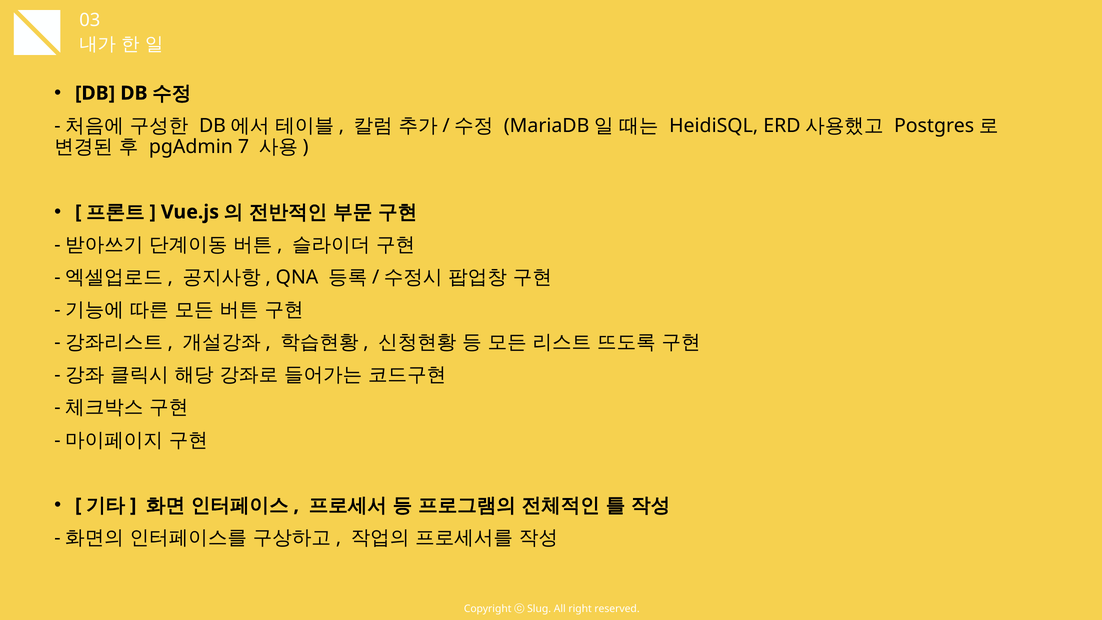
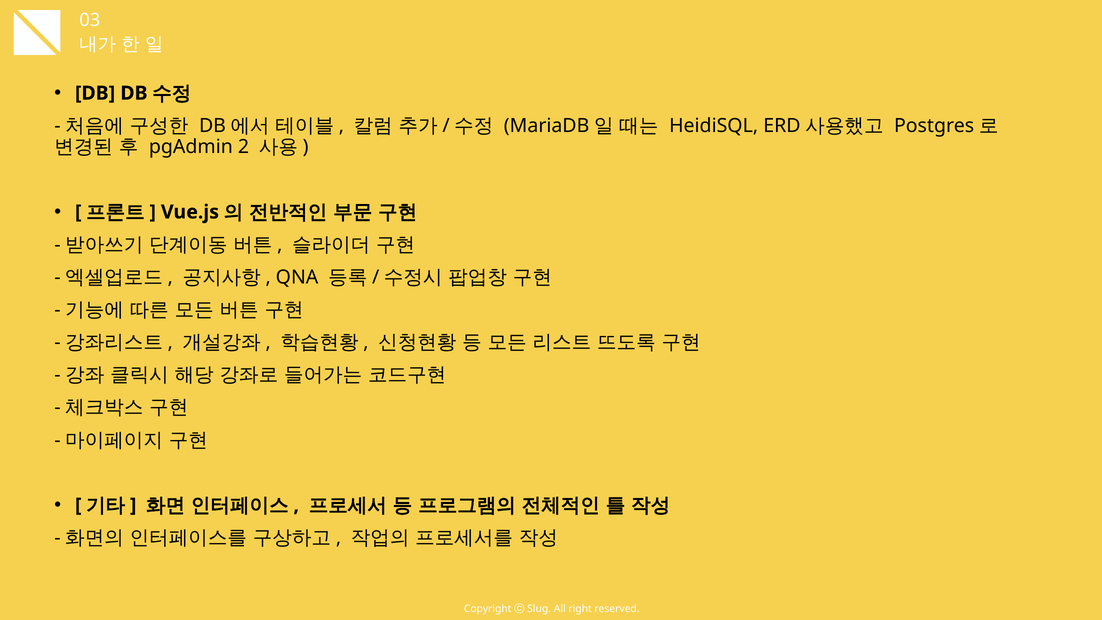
7: 7 -> 2 (244, 147)
